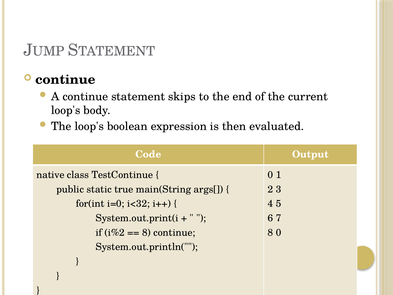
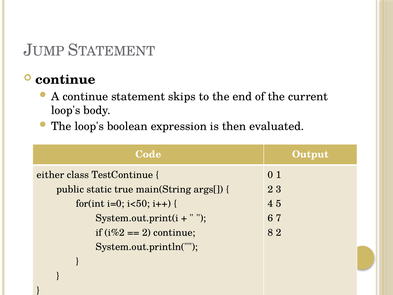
native: native -> either (50, 175)
i<32: i<32 -> i<50 (138, 204)
8: 8 -> 2 (146, 232)
8 0: 0 -> 2 (279, 232)
